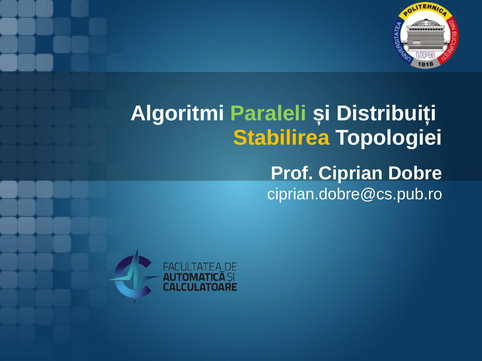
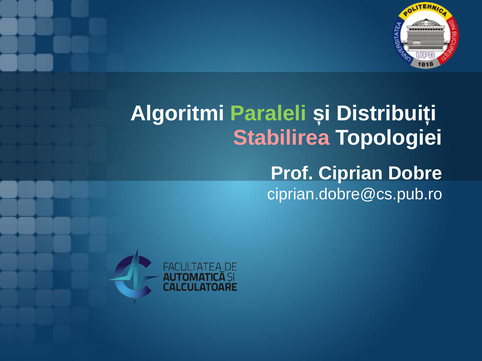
Stabilirea colour: yellow -> pink (281, 138)
